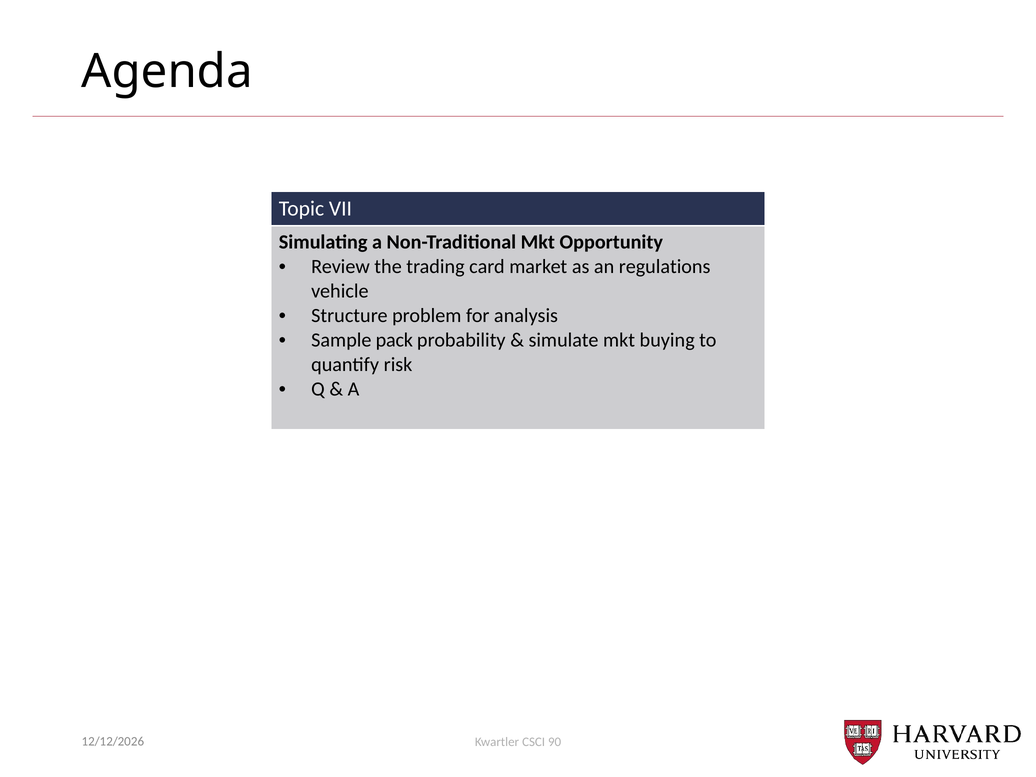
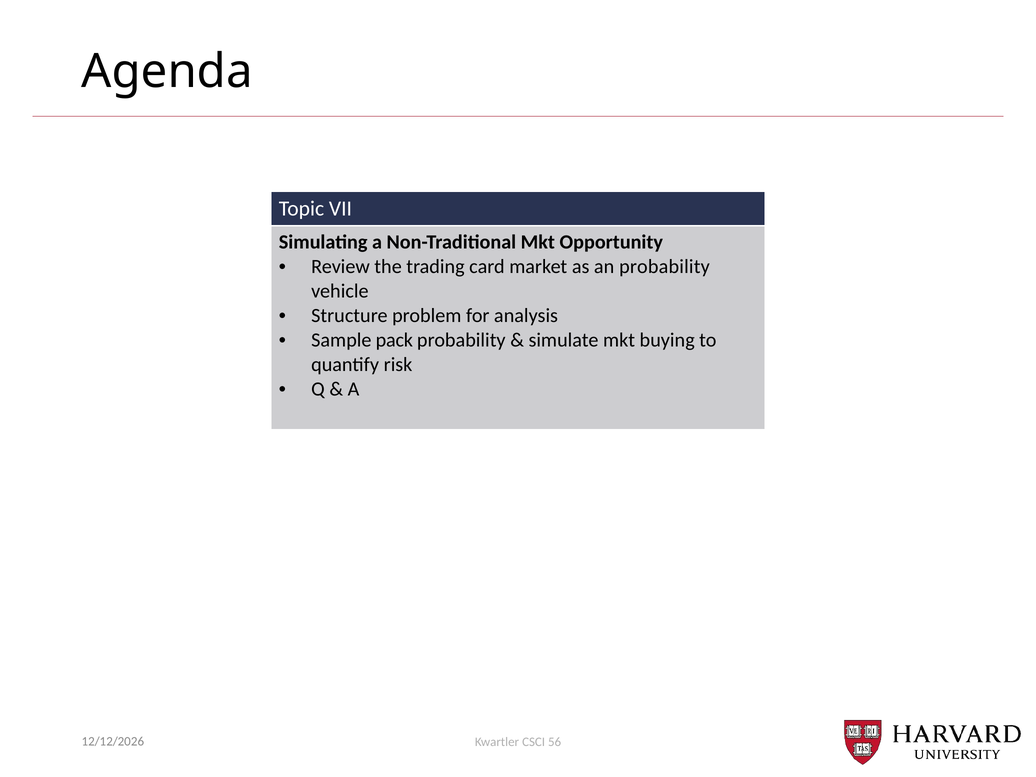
an regulations: regulations -> probability (664, 267)
90: 90 -> 56 (555, 742)
